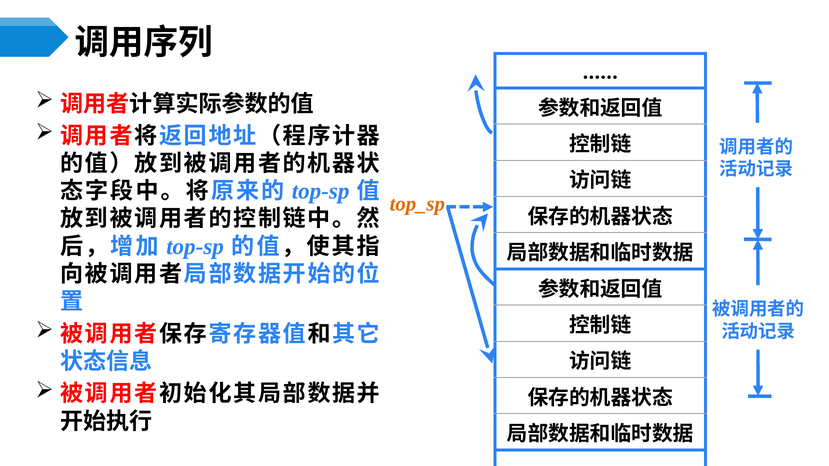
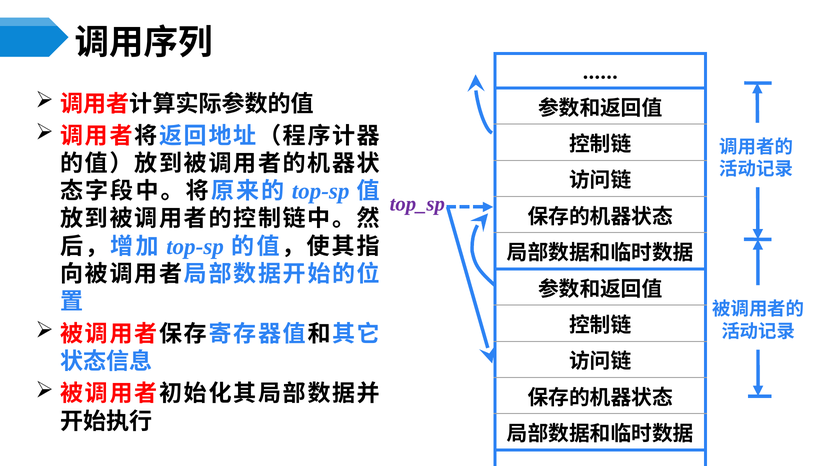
top_sp colour: orange -> purple (417, 204)
